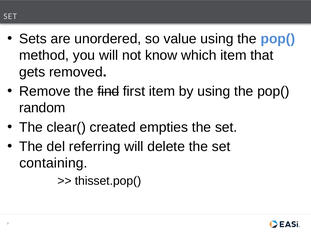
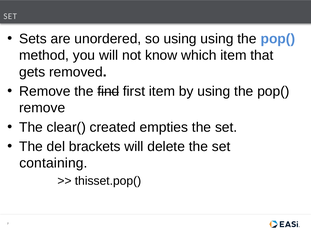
so value: value -> using (180, 39)
random: random -> remove (42, 108)
referring: referring -> brackets (95, 147)
